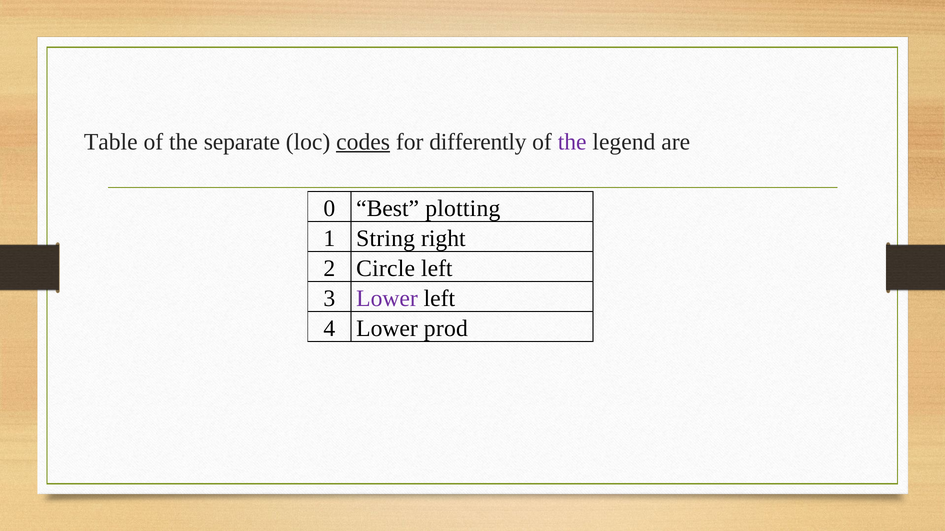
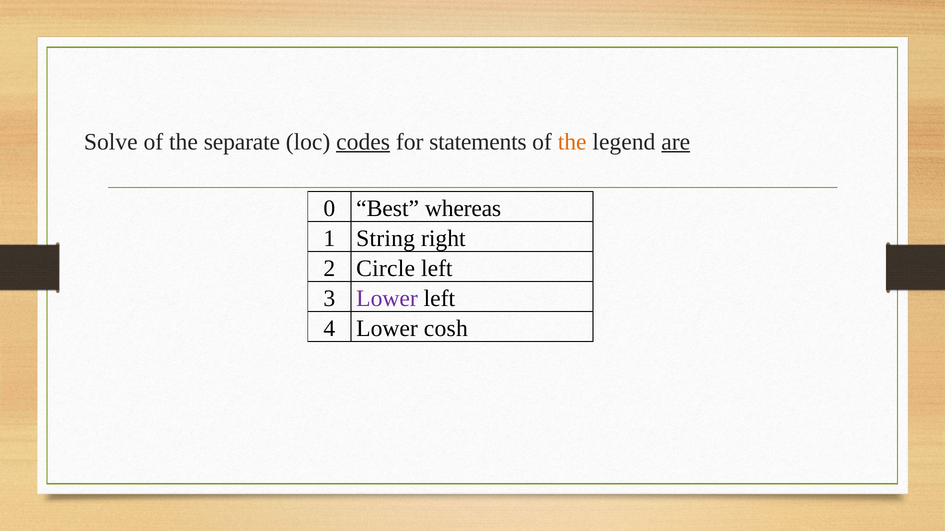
Table: Table -> Solve (111, 142)
differently: differently -> statements (478, 142)
the colour: purple -> orange (572, 142)
are underline: none -> present (676, 142)
plotting: plotting -> whereas (463, 209)
prod: prod -> cosh (446, 329)
